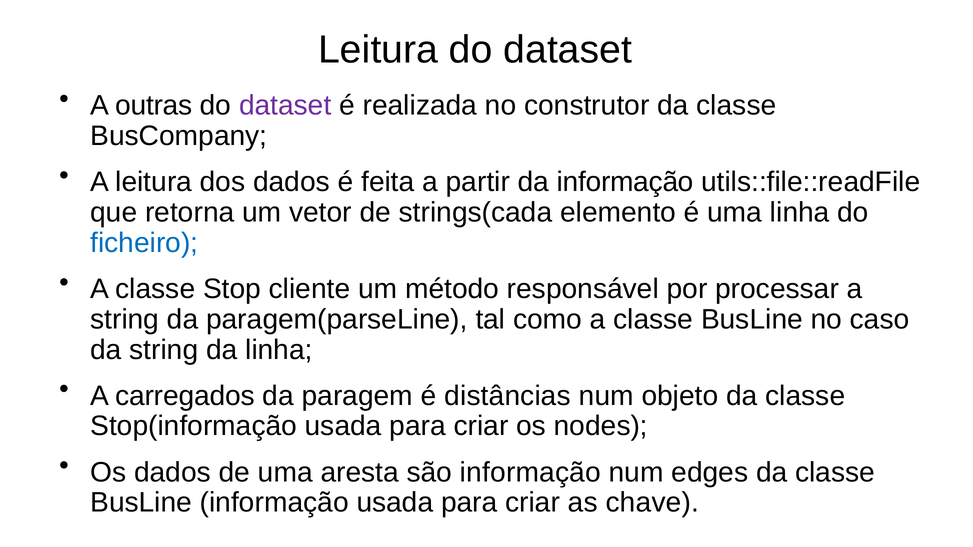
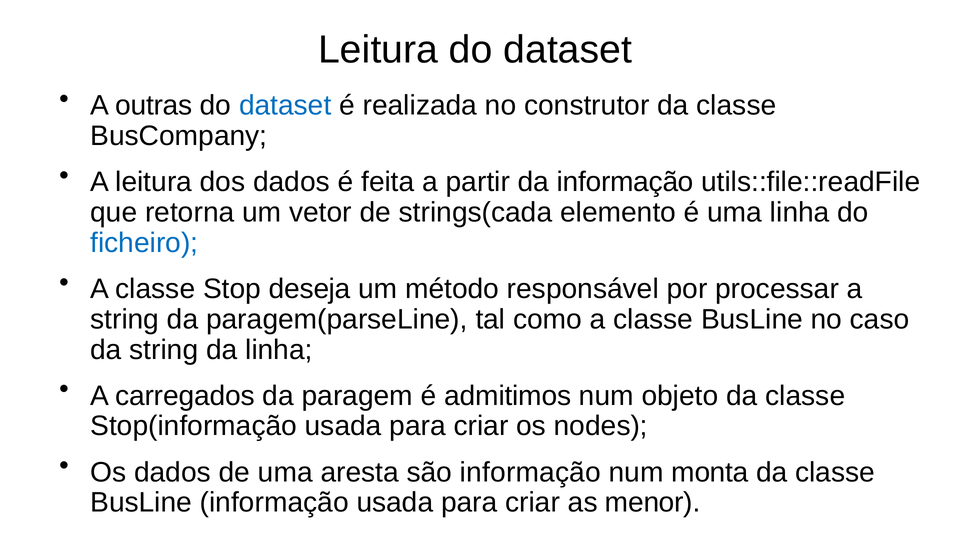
dataset colour: purple -> blue (285, 106)
cliente: cliente -> deseja (310, 289)
distâncias: distâncias -> admitimos (508, 396)
edges: edges -> monta (710, 473)
chave: chave -> menor (653, 503)
